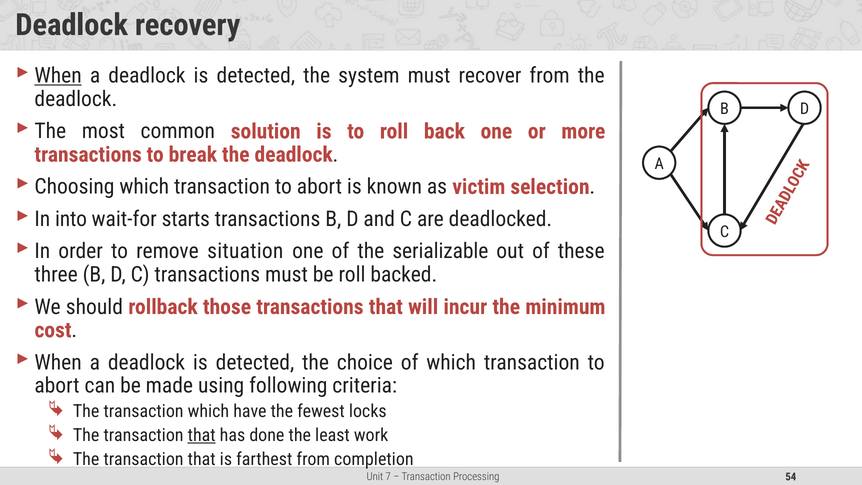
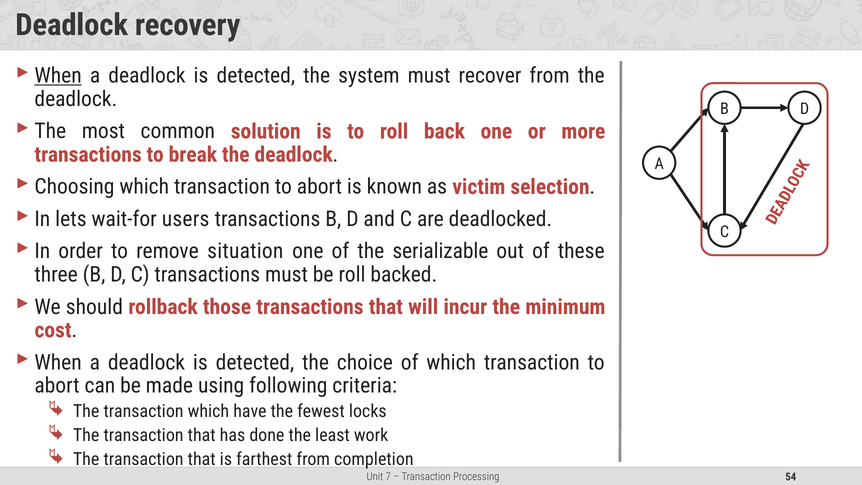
into: into -> lets (71, 219)
starts: starts -> users (186, 219)
that underline: present -> none (202, 435)
